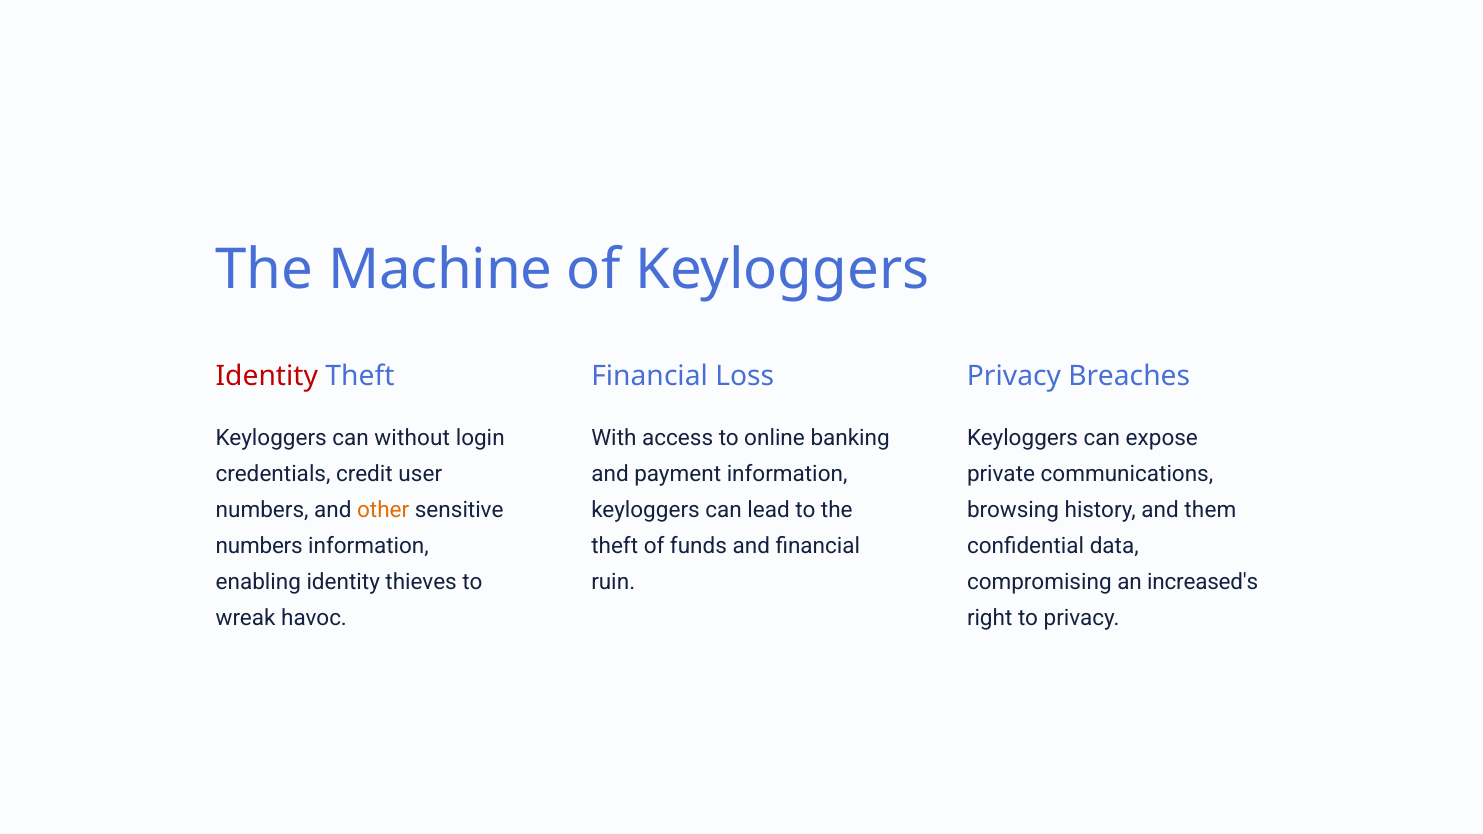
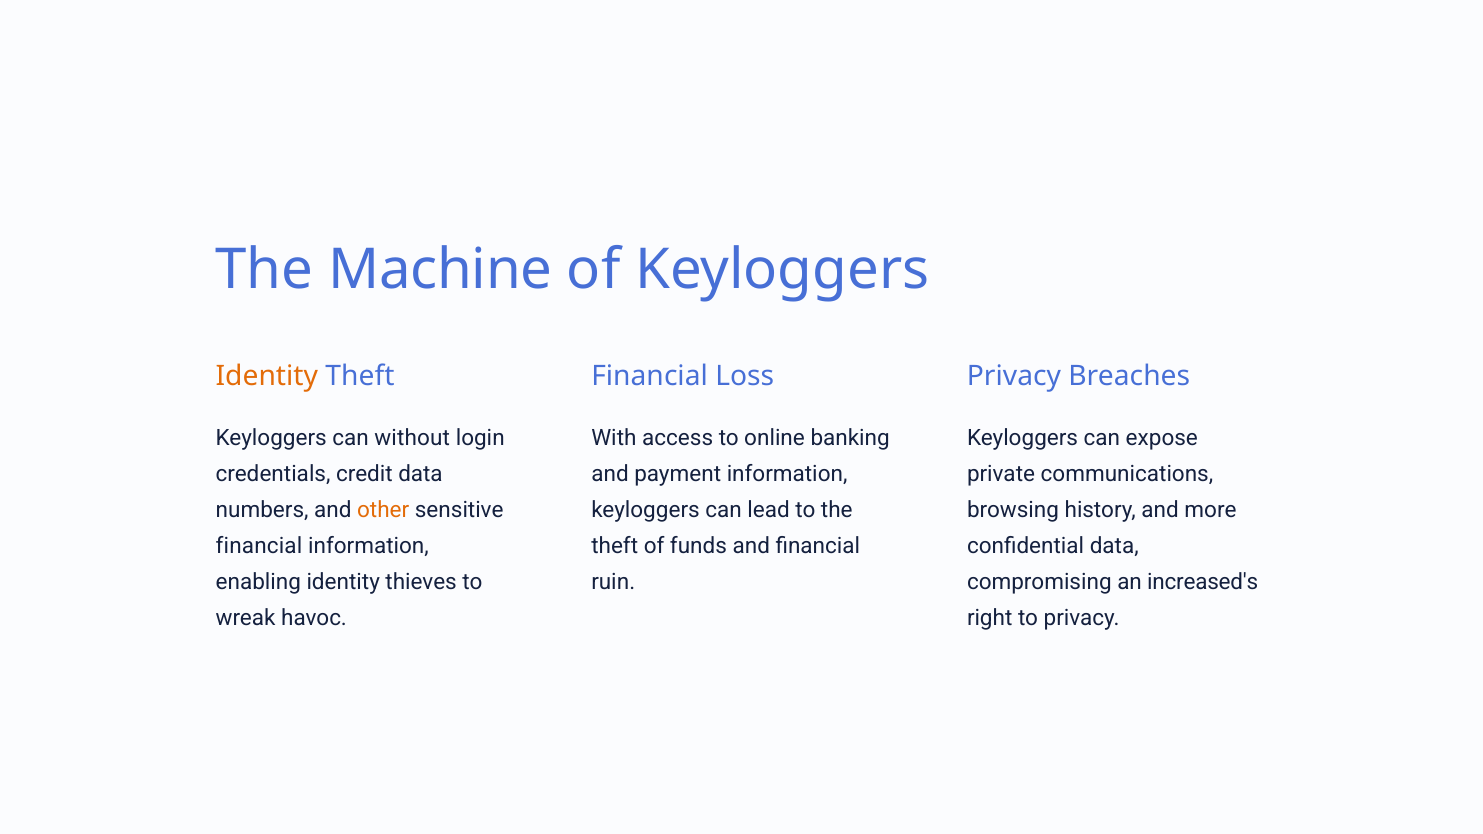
Identity colour: red -> orange (267, 376)
credit user: user -> data (420, 474)
them: them -> more (1210, 510)
numbers: numbers -> financial (259, 546)
